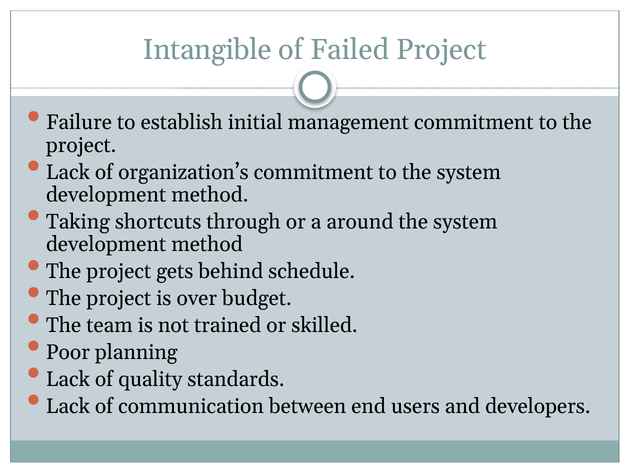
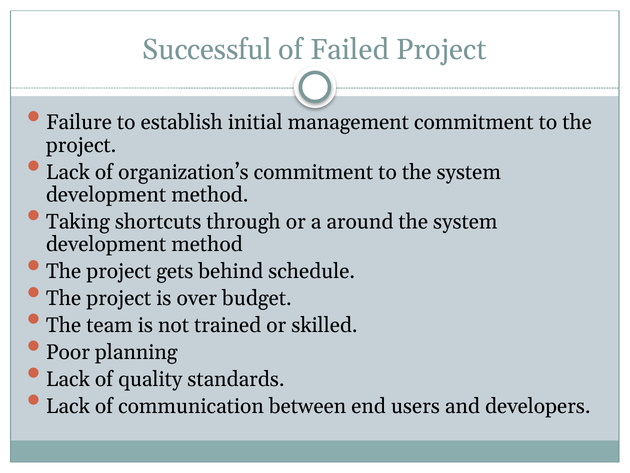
Intangible: Intangible -> Successful (207, 50)
